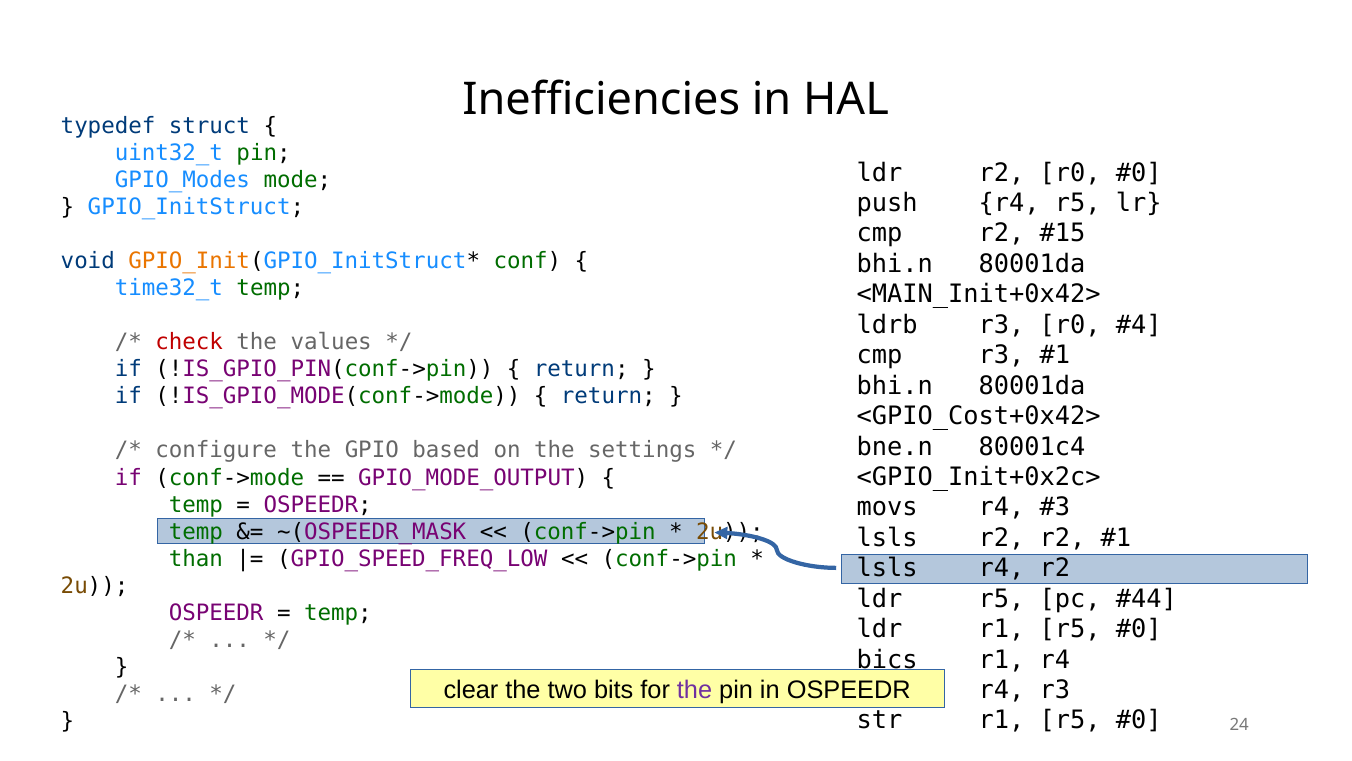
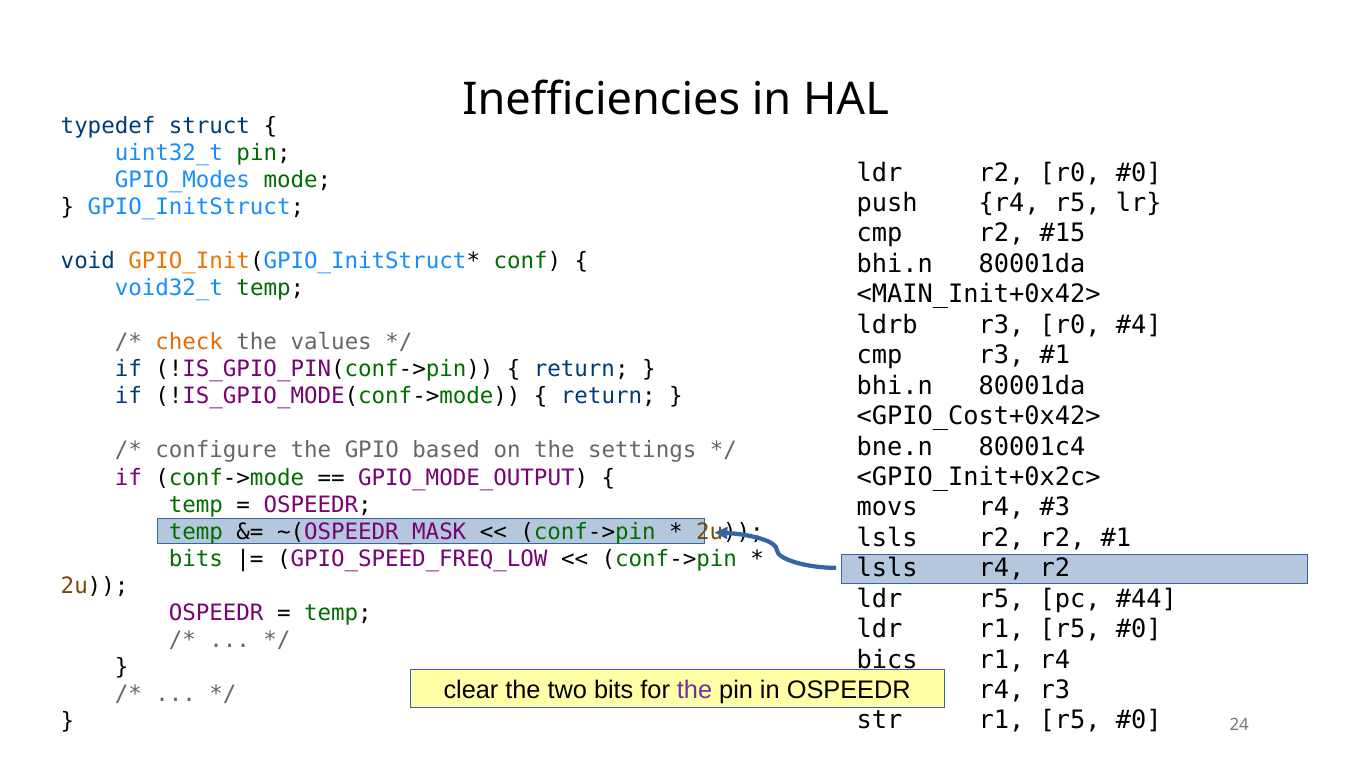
time32_t: time32_t -> void32_t (169, 288)
check colour: red -> orange (189, 342)
than: than -> bits (196, 558)
